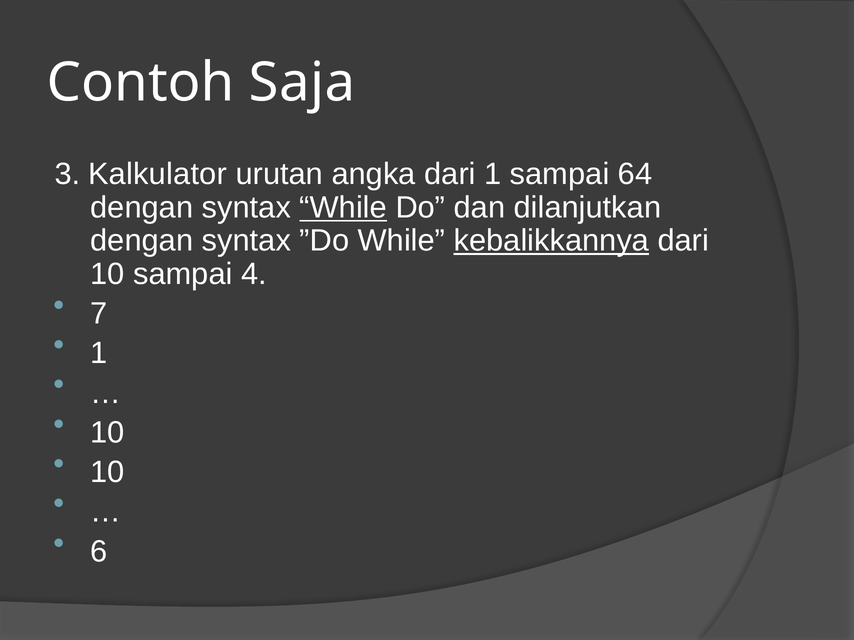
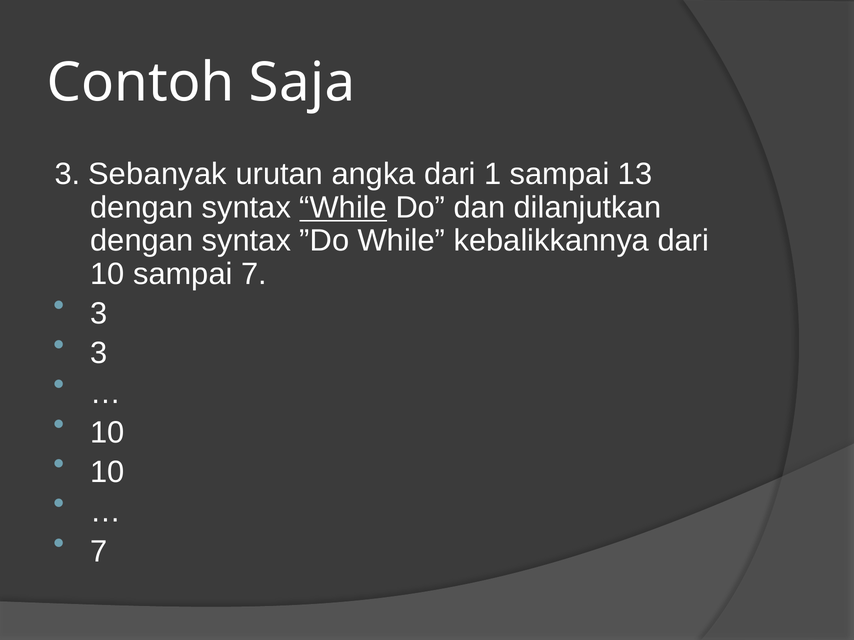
Kalkulator: Kalkulator -> Sebanyak (158, 174)
64: 64 -> 13 (635, 174)
kebalikkannya underline: present -> none (551, 241)
sampai 4: 4 -> 7 (254, 274)
7: 7 -> 3 (99, 314)
1: 1 -> 3 (99, 354)
6: 6 -> 7 (99, 552)
